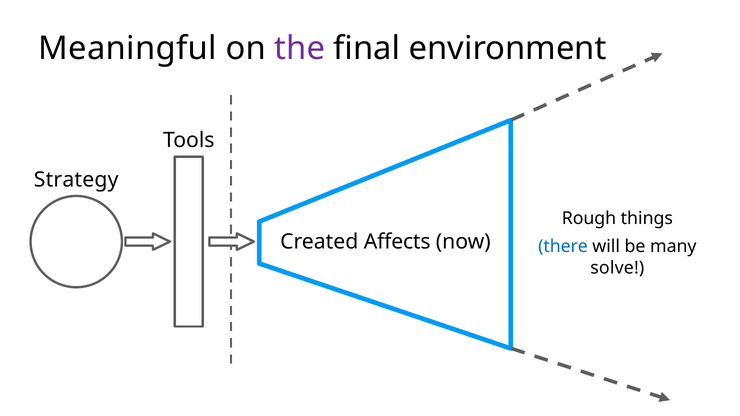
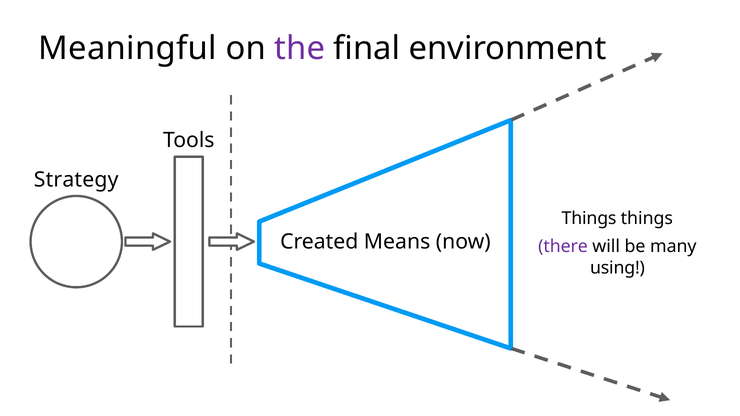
Rough: Rough -> Things (589, 218)
Affects: Affects -> Means (397, 242)
there colour: blue -> purple (563, 247)
solve: solve -> using (617, 268)
